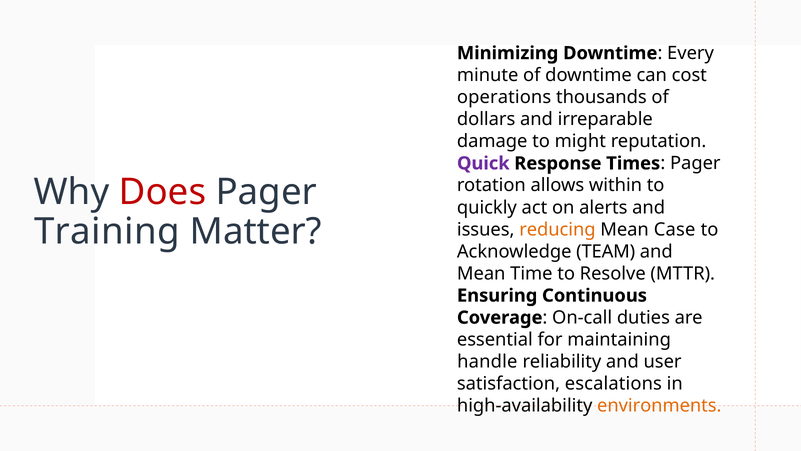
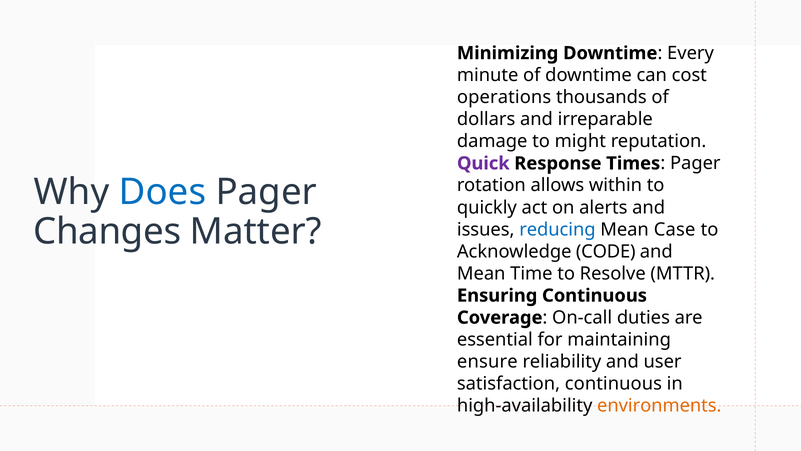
Does colour: red -> blue (162, 192)
Training: Training -> Changes (107, 231)
reducing colour: orange -> blue (557, 229)
TEAM: TEAM -> CODE (606, 251)
handle: handle -> ensure (487, 361)
satisfaction escalations: escalations -> continuous (613, 383)
